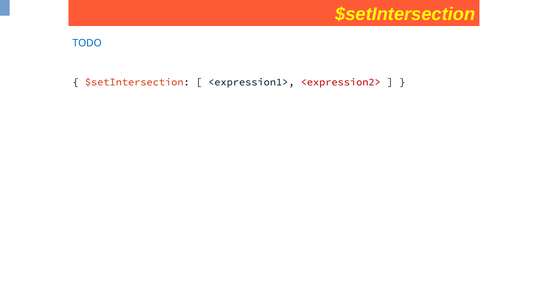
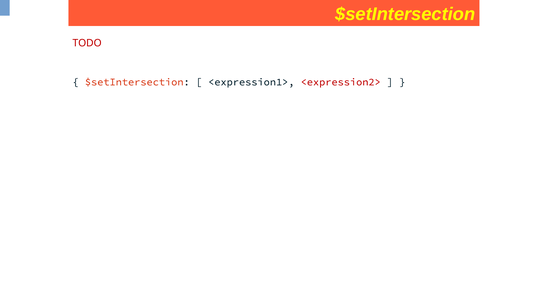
TODO colour: blue -> red (87, 43)
